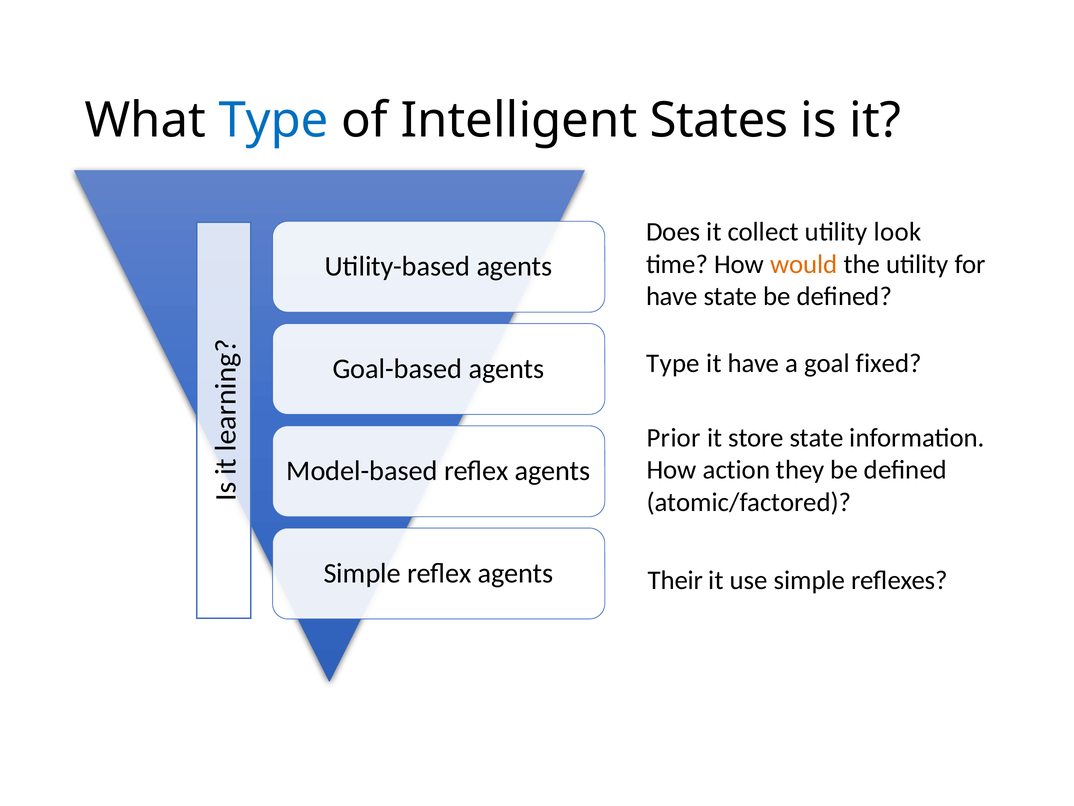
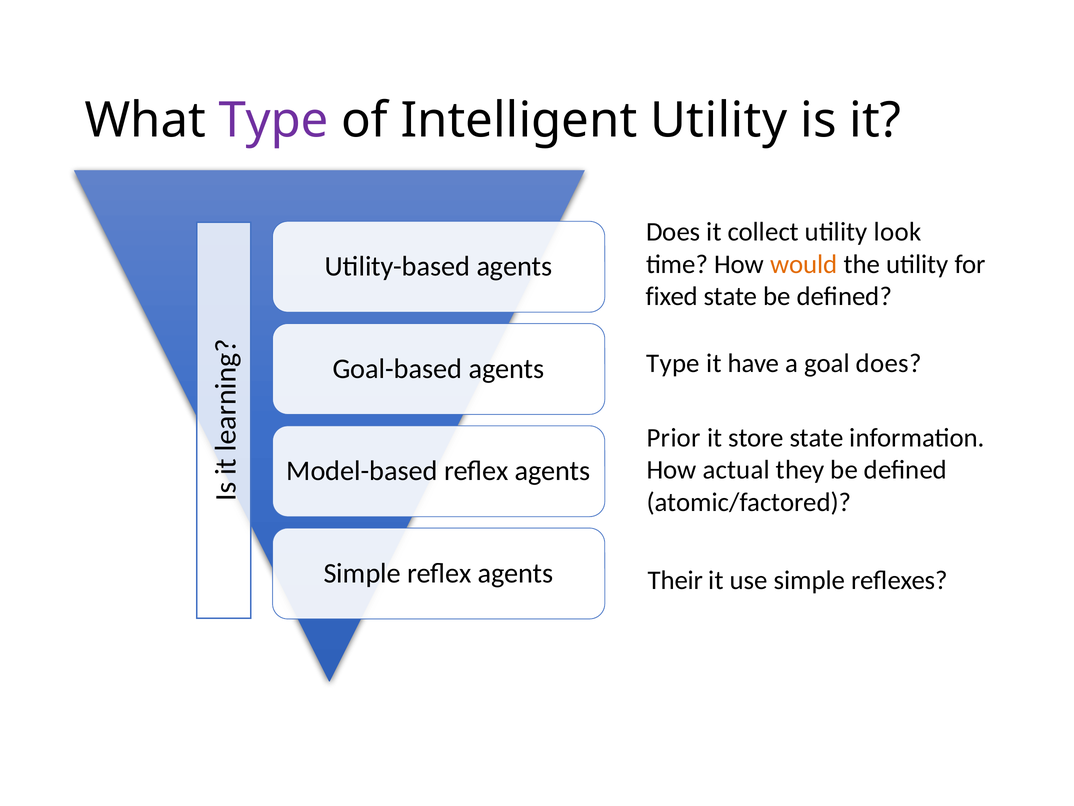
Type colour: blue -> purple (274, 120)
Intelligent States: States -> Utility (719, 120)
have: have -> fixed (672, 296)
goal fixed: fixed -> does (889, 363)
action: action -> actual (736, 470)
